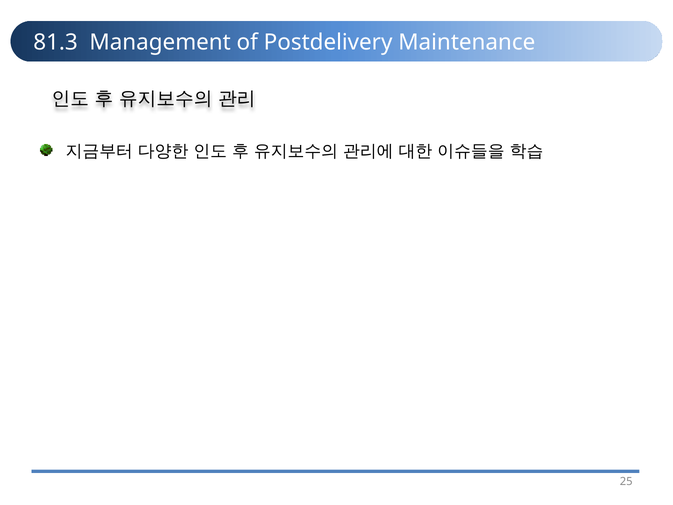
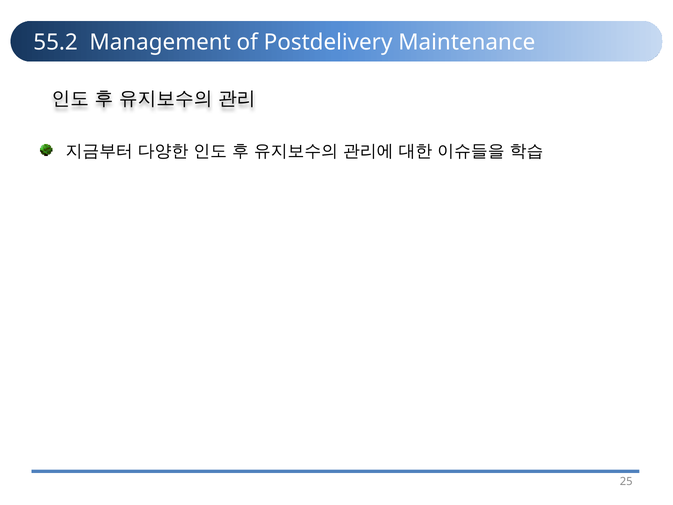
81.3: 81.3 -> 55.2 (56, 42)
